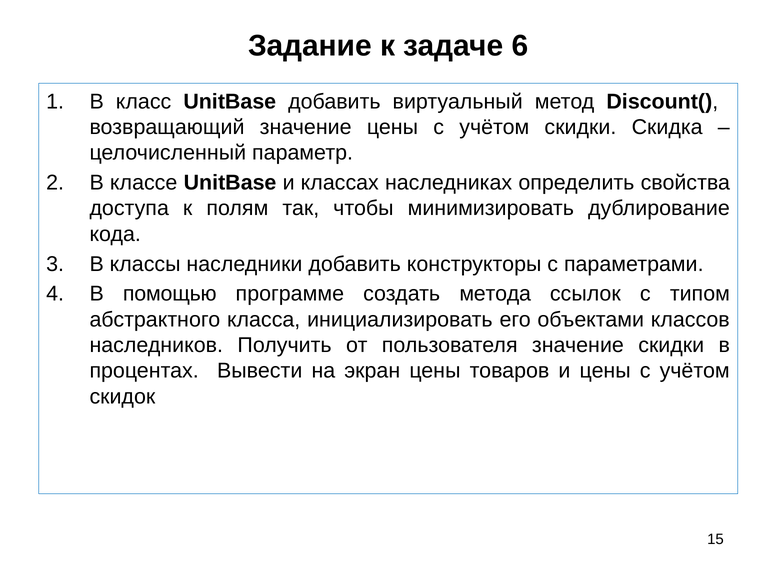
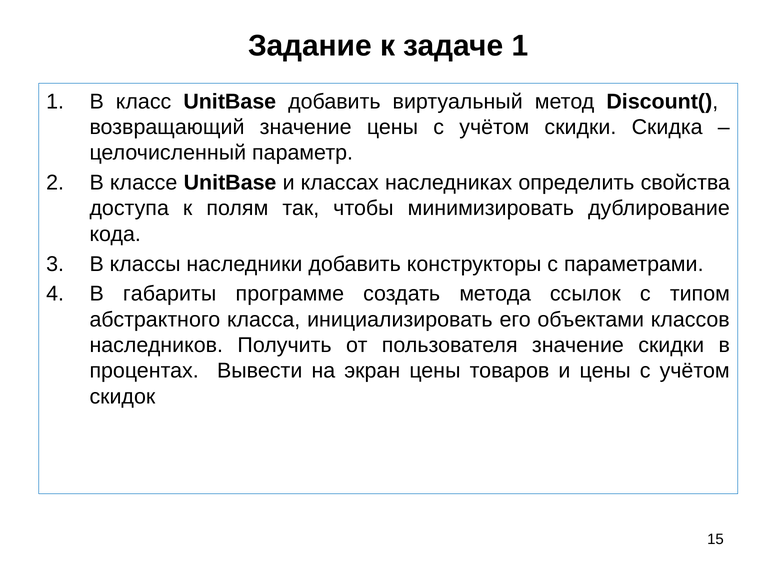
задаче 6: 6 -> 1 (520, 46)
помощью: помощью -> габариты (170, 294)
